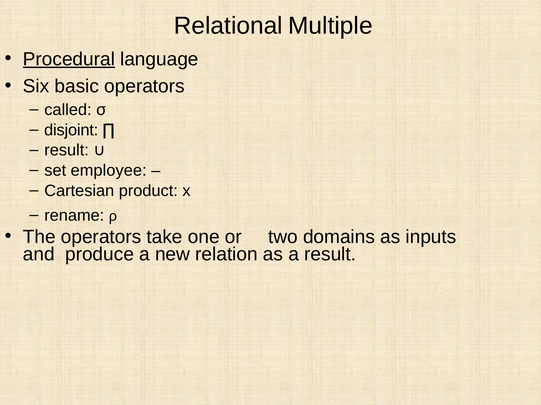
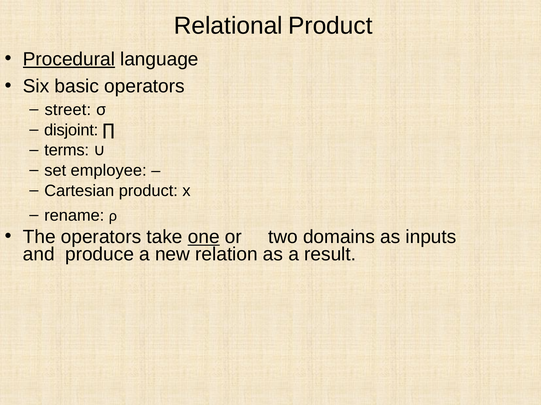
Relational Multiple: Multiple -> Product (330, 26)
called: called -> street (68, 110)
result: result -> terms (67, 150)
one underline: none -> present (204, 237)
